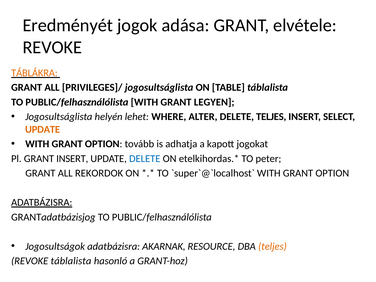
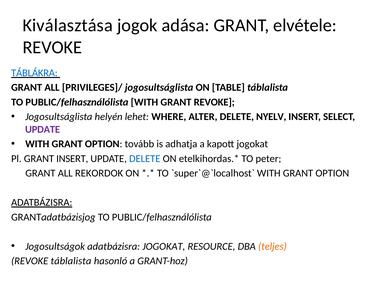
Eredményét: Eredményét -> Kiválasztása (68, 25)
TÁBLÁKRA colour: orange -> blue (34, 73)
GRANT LEGYEN: LEGYEN -> REVOKE (214, 102)
DELETE TELJES: TELJES -> NYELV (271, 117)
UPDATE colour: orange -> purple (43, 129)
adatbázisra AKARNAK: AKARNAK -> JOGOKAT (164, 246)
